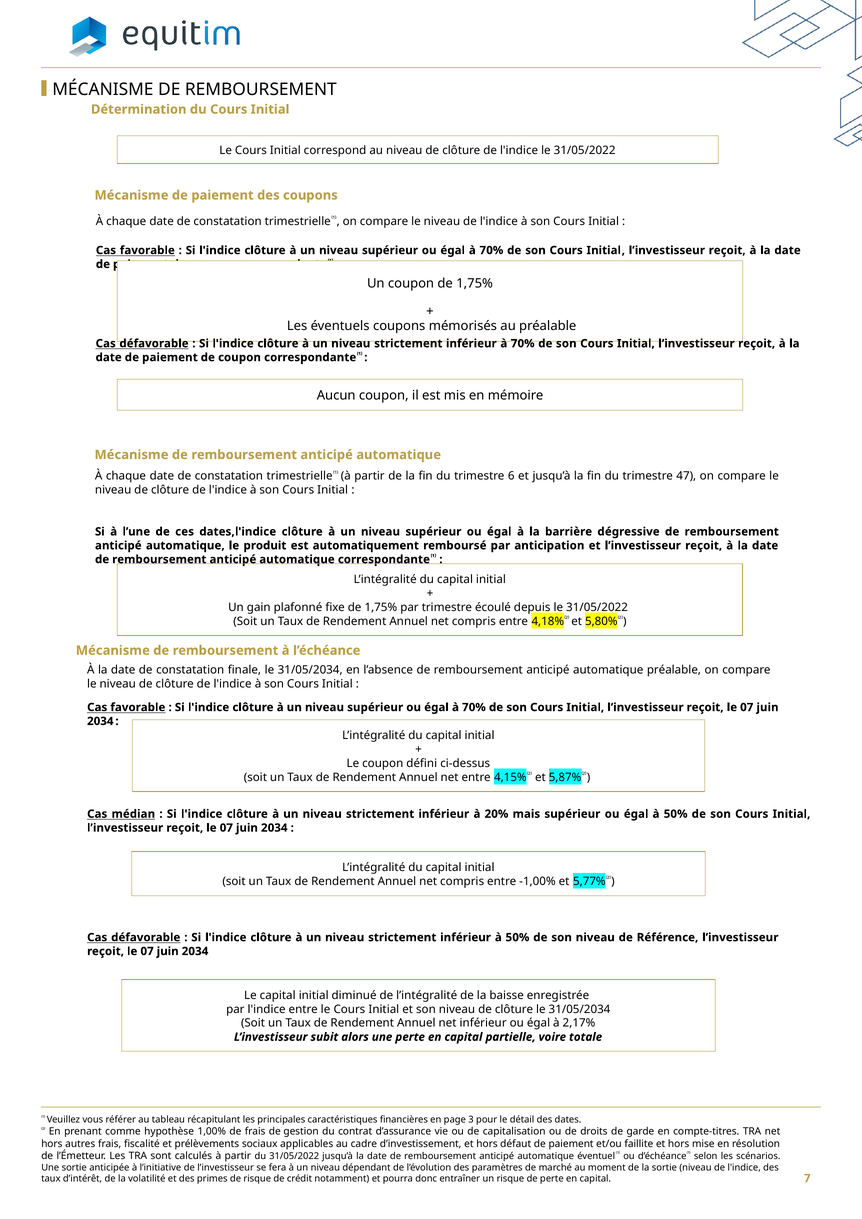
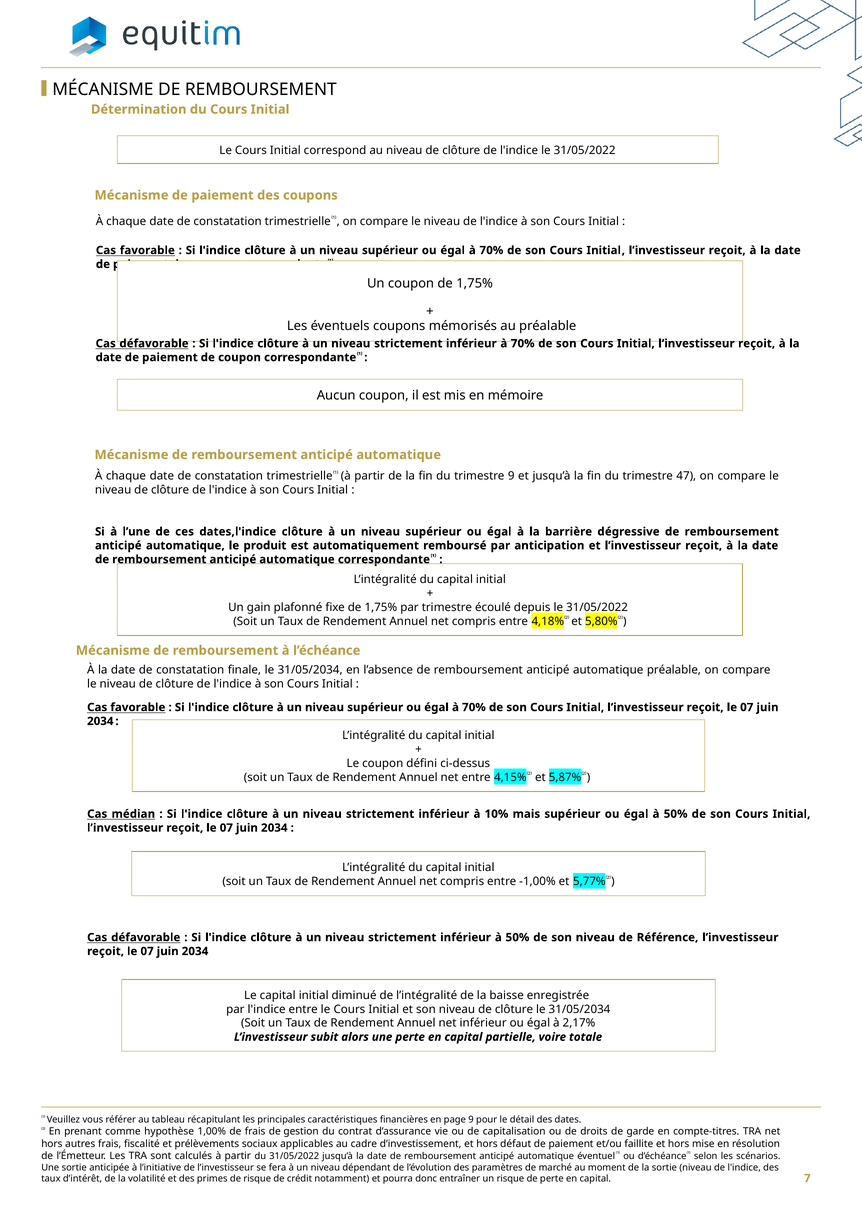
trimestre 6: 6 -> 9 (511, 476)
20%: 20% -> 10% (496, 814)
page 3: 3 -> 9 (471, 1120)
